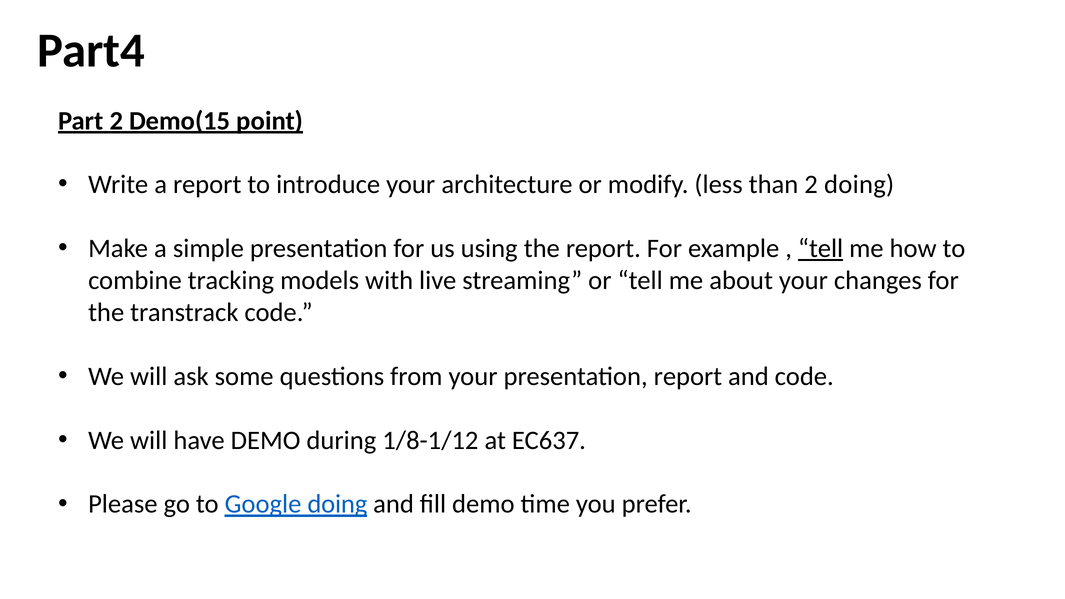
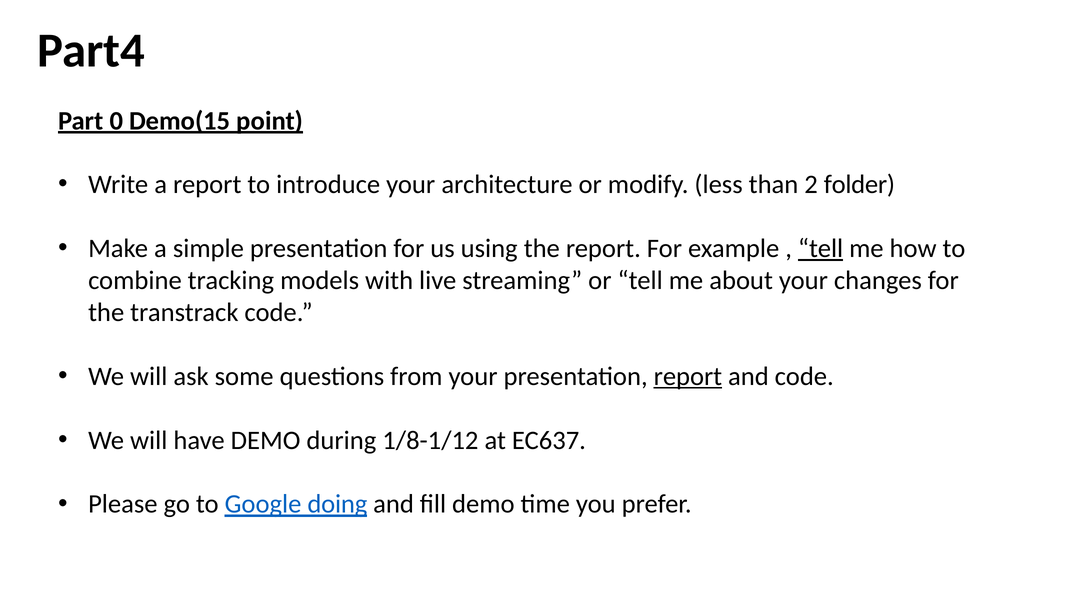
Part 2: 2 -> 0 (116, 121)
2 doing: doing -> folder (859, 185)
report underline: none -> present (688, 376)
